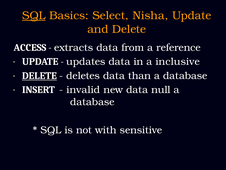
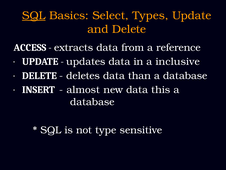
Nisha: Nisha -> Types (150, 15)
DELETE underline: present -> none (39, 76)
invalid: invalid -> almost (83, 90)
null: null -> this (161, 90)
with: with -> type (106, 130)
